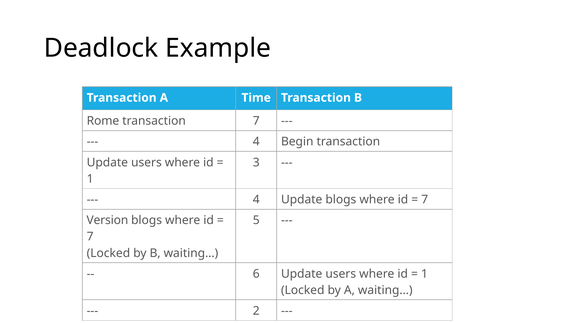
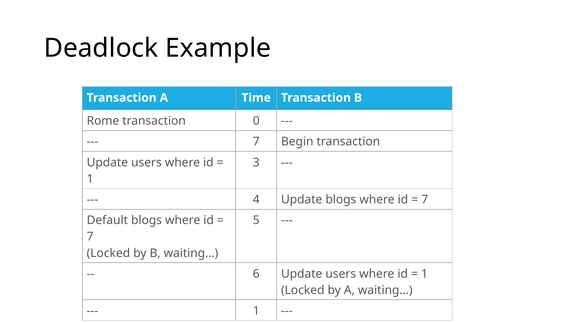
transaction 7: 7 -> 0 (256, 121)
4: 4 -> 7 (256, 142)
Version: Version -> Default (107, 221)
2: 2 -> 1 (256, 311)
